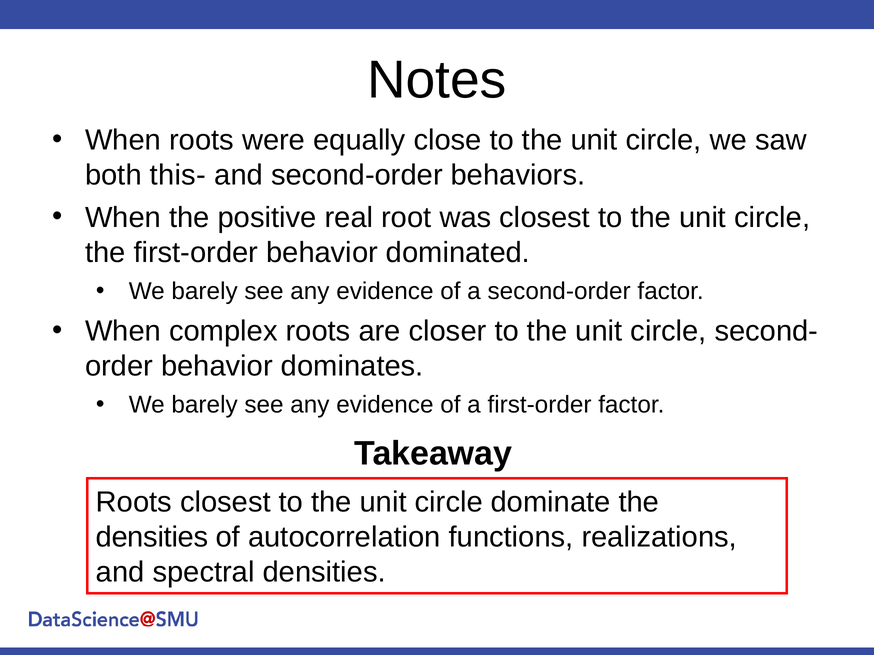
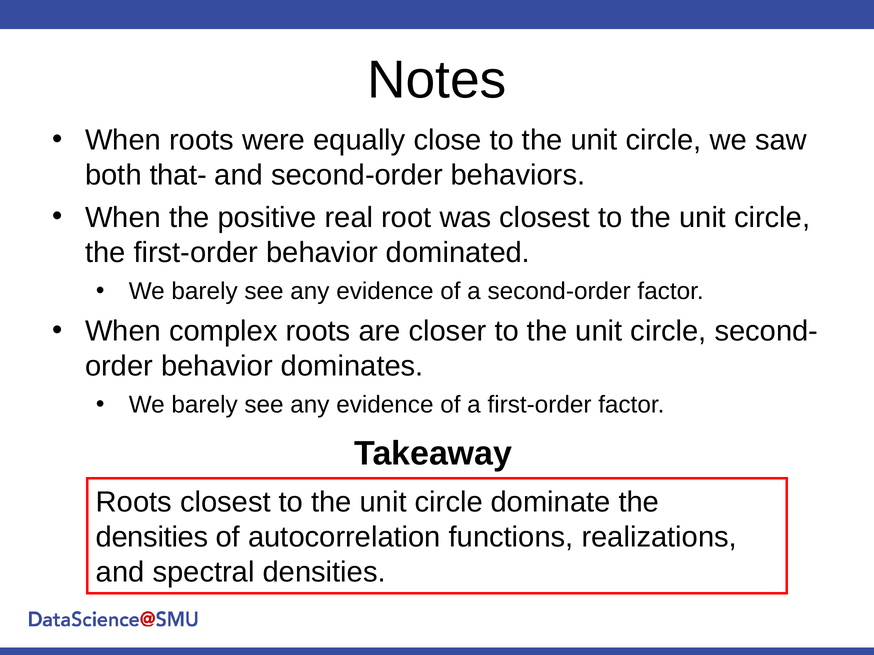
this-: this- -> that- (178, 175)
